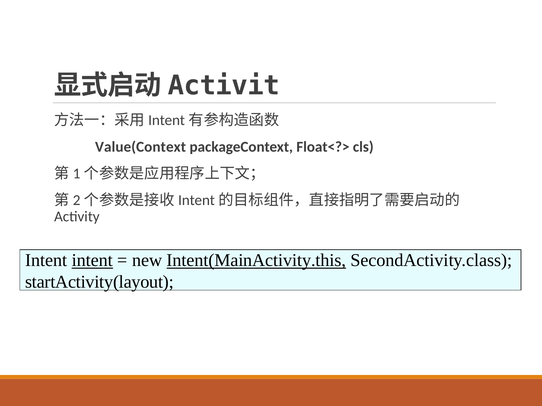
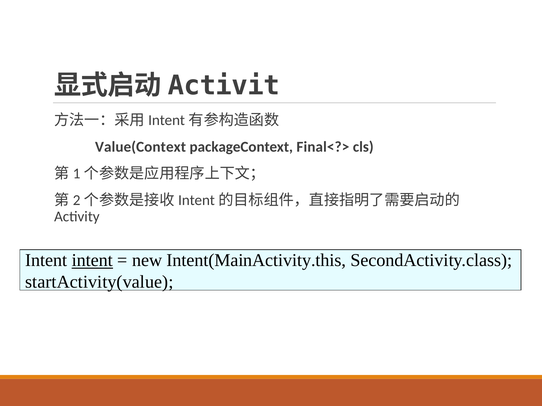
Float<?>: Float<?> -> Final<?> (323, 147)
Intent(MainActivity.this underline: present -> none (256, 261)
startActivity(layout: startActivity(layout -> startActivity(value (99, 282)
